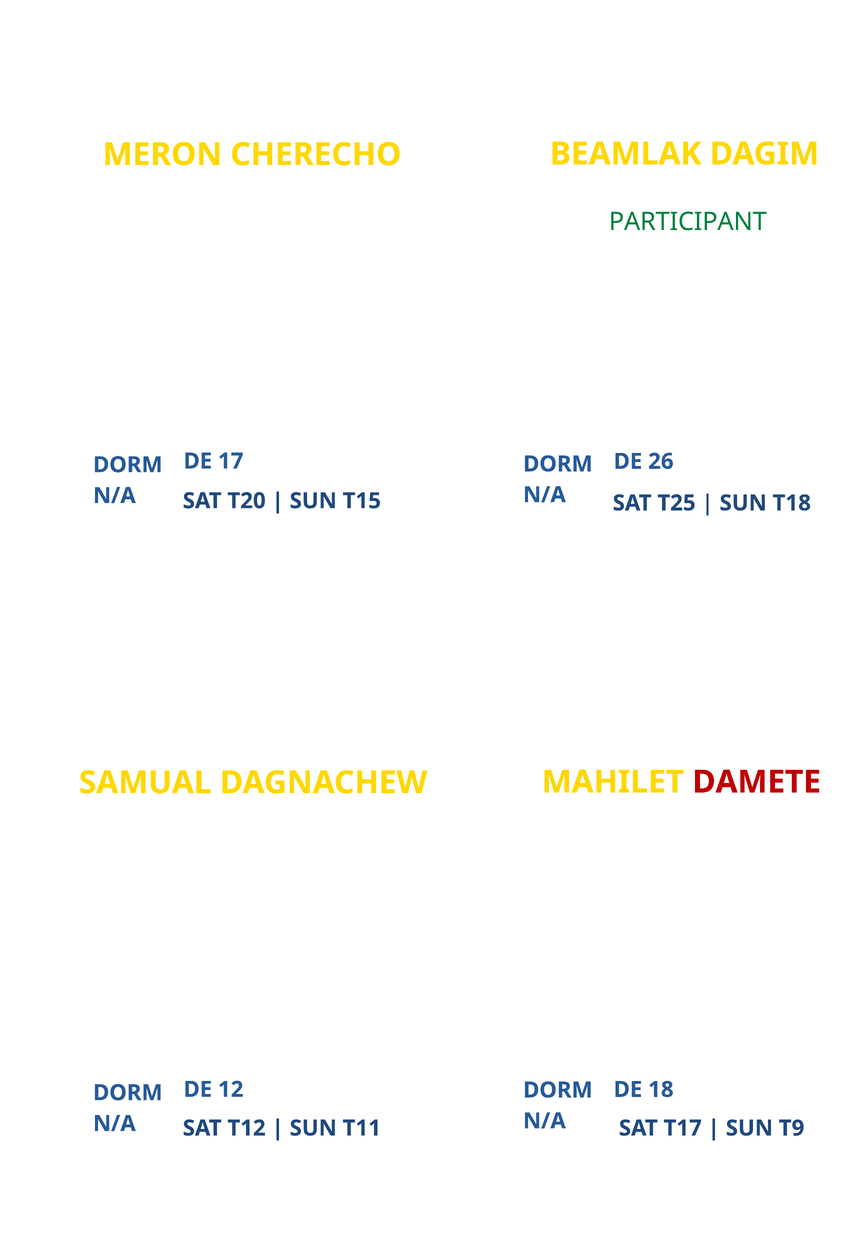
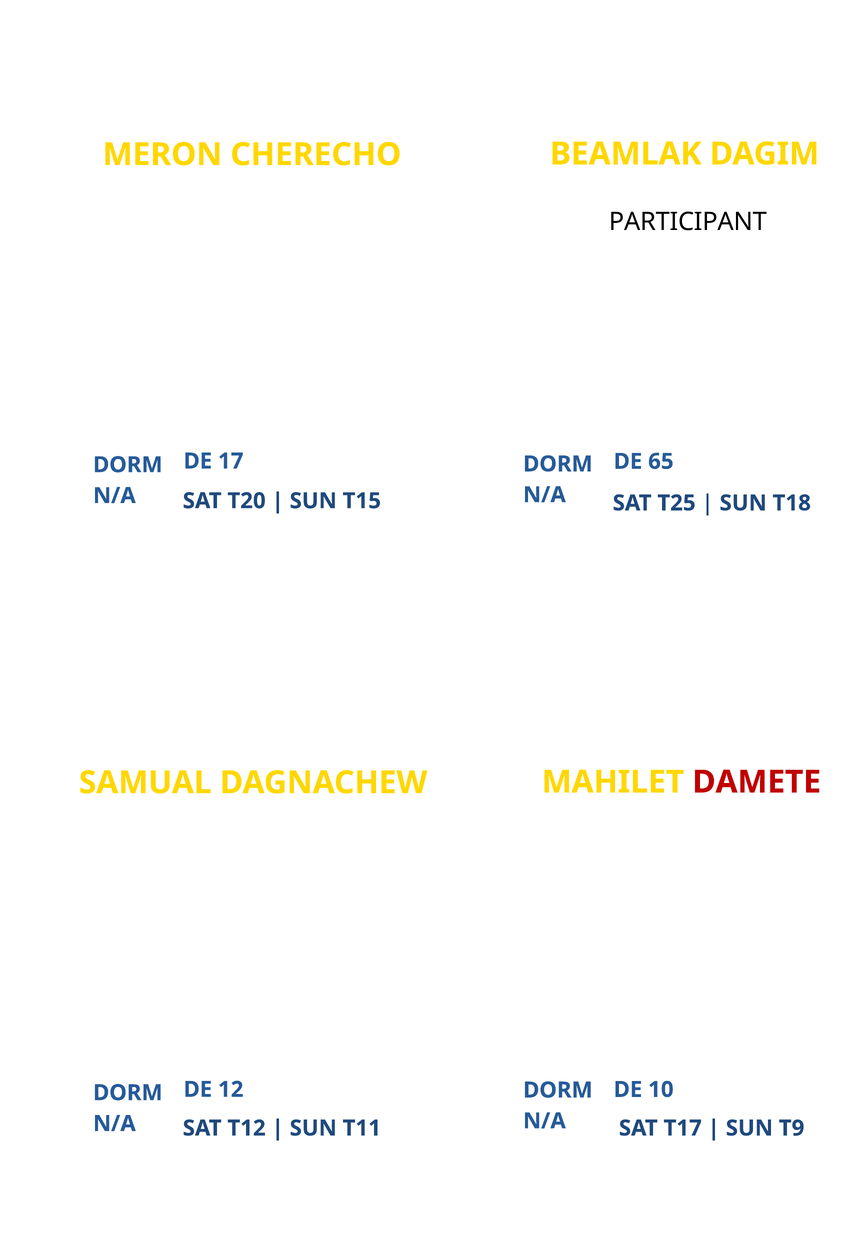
PARTICIPANT colour: green -> black (688, 222)
26: 26 -> 65 (661, 461)
18: 18 -> 10 (661, 1089)
